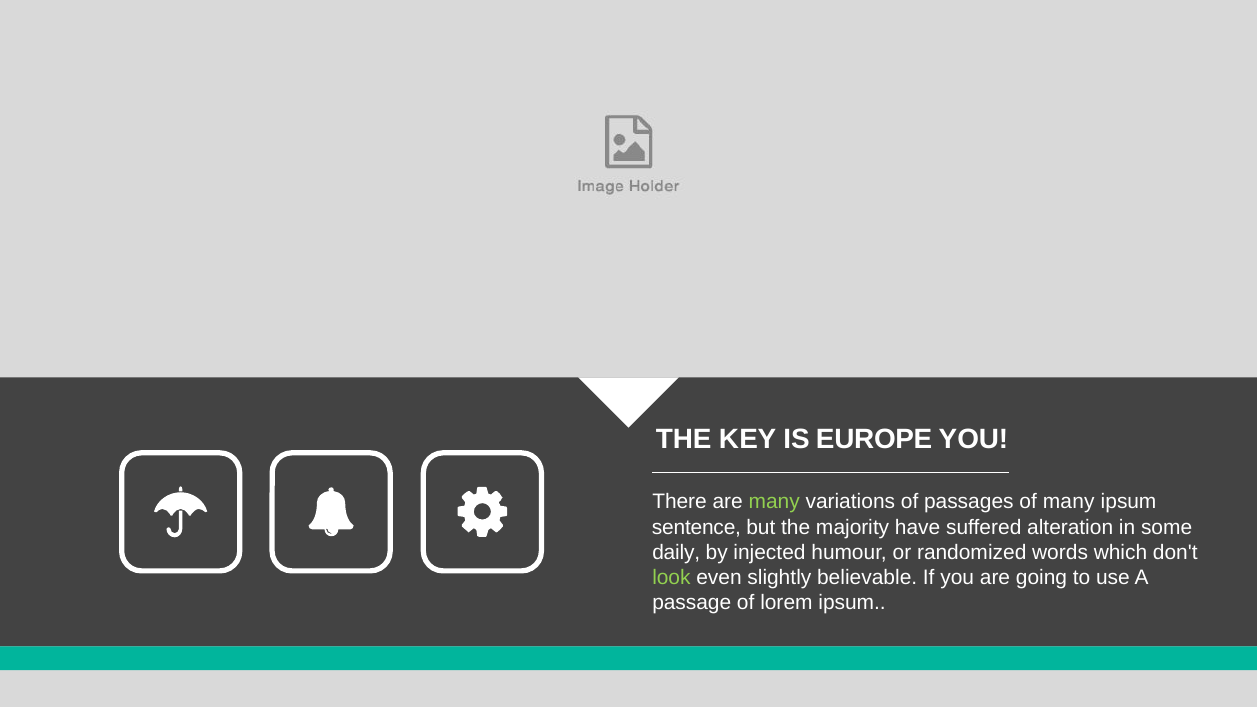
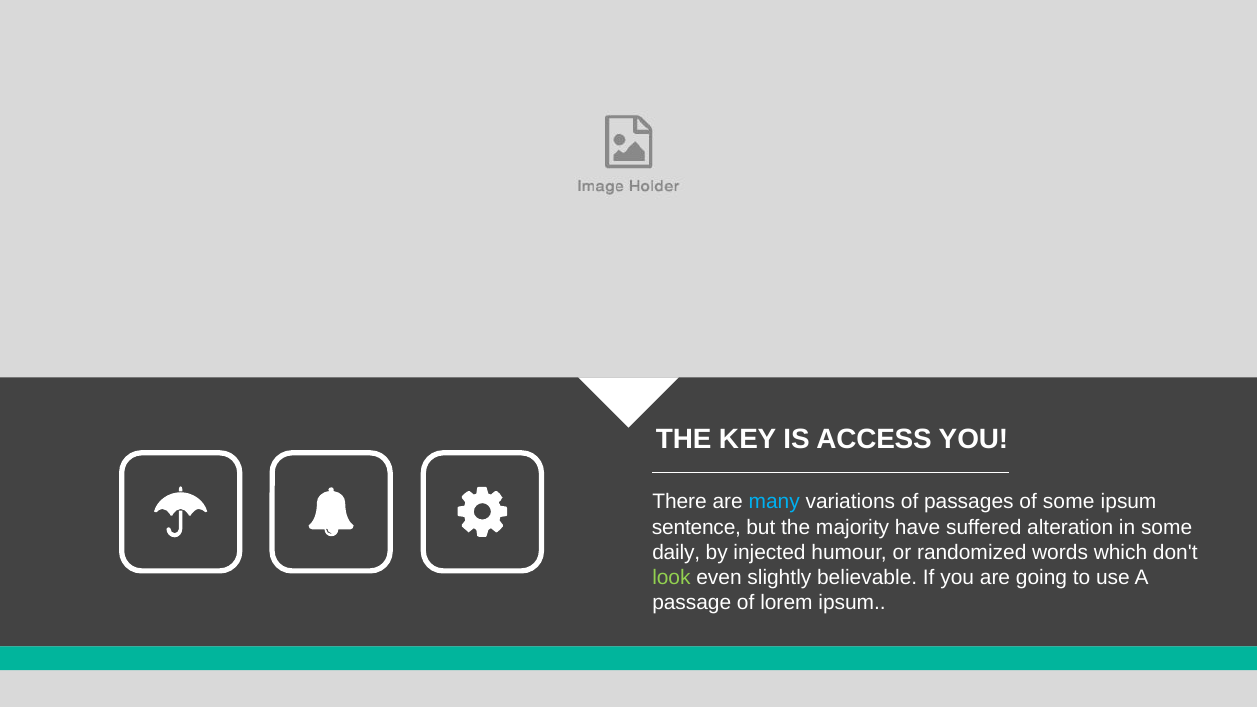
EUROPE: EUROPE -> ACCESS (874, 439)
many colour: light green -> light blue (774, 502)
of many: many -> some (1069, 502)
